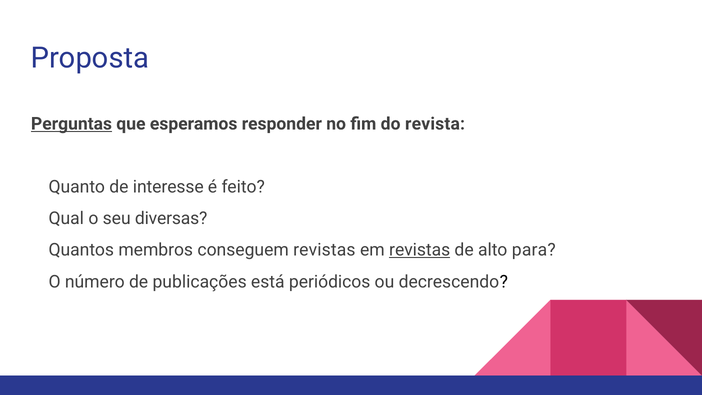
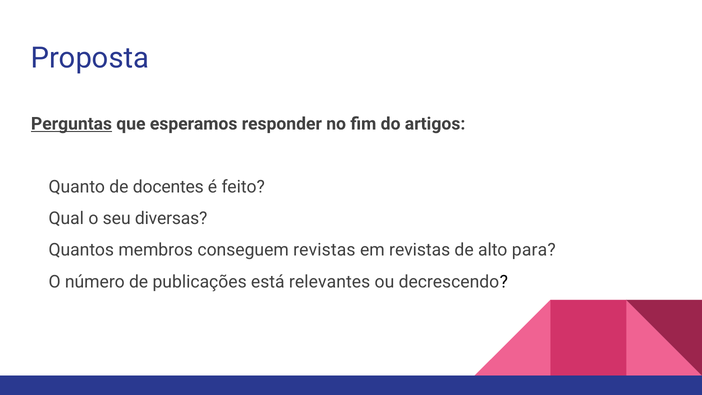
revista: revista -> artigos (435, 124)
interesse: interesse -> docentes (168, 187)
revistas underline: present -> none (420, 250)
periódicos: periódicos -> relevantes (330, 282)
